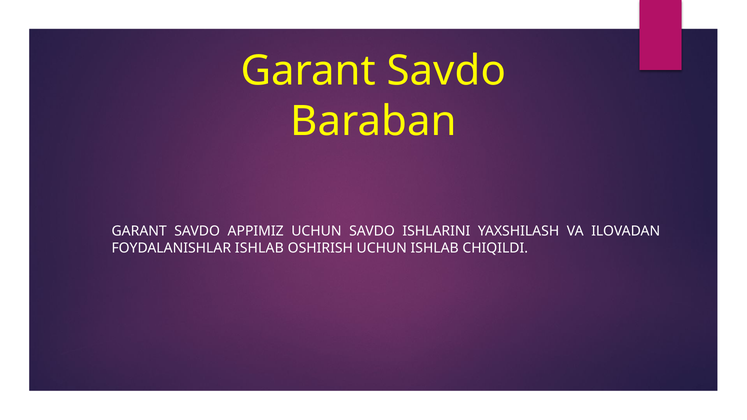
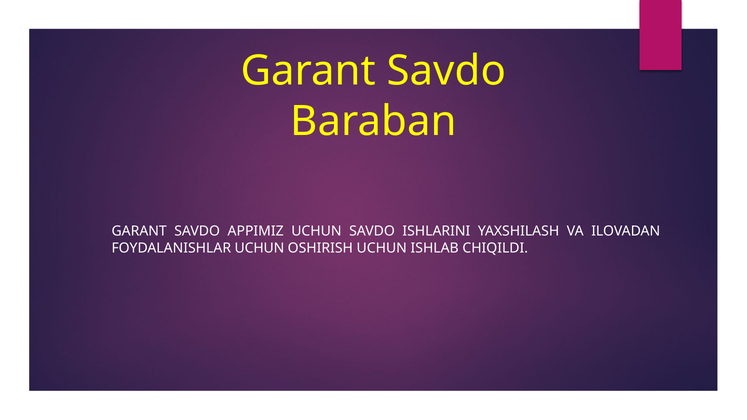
FOYDALANISHLAR ISHLAB: ISHLAB -> UCHUN (259, 248)
